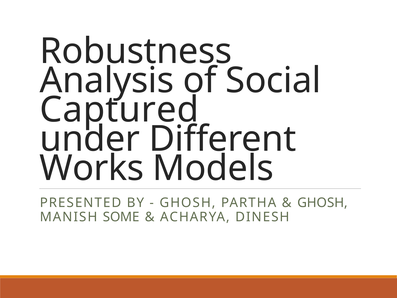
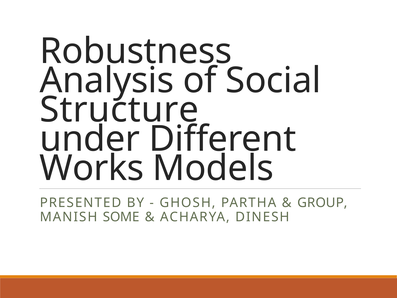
Captured: Captured -> Structure (119, 110)
GHOSH: GHOSH -> GROUP (322, 203)
